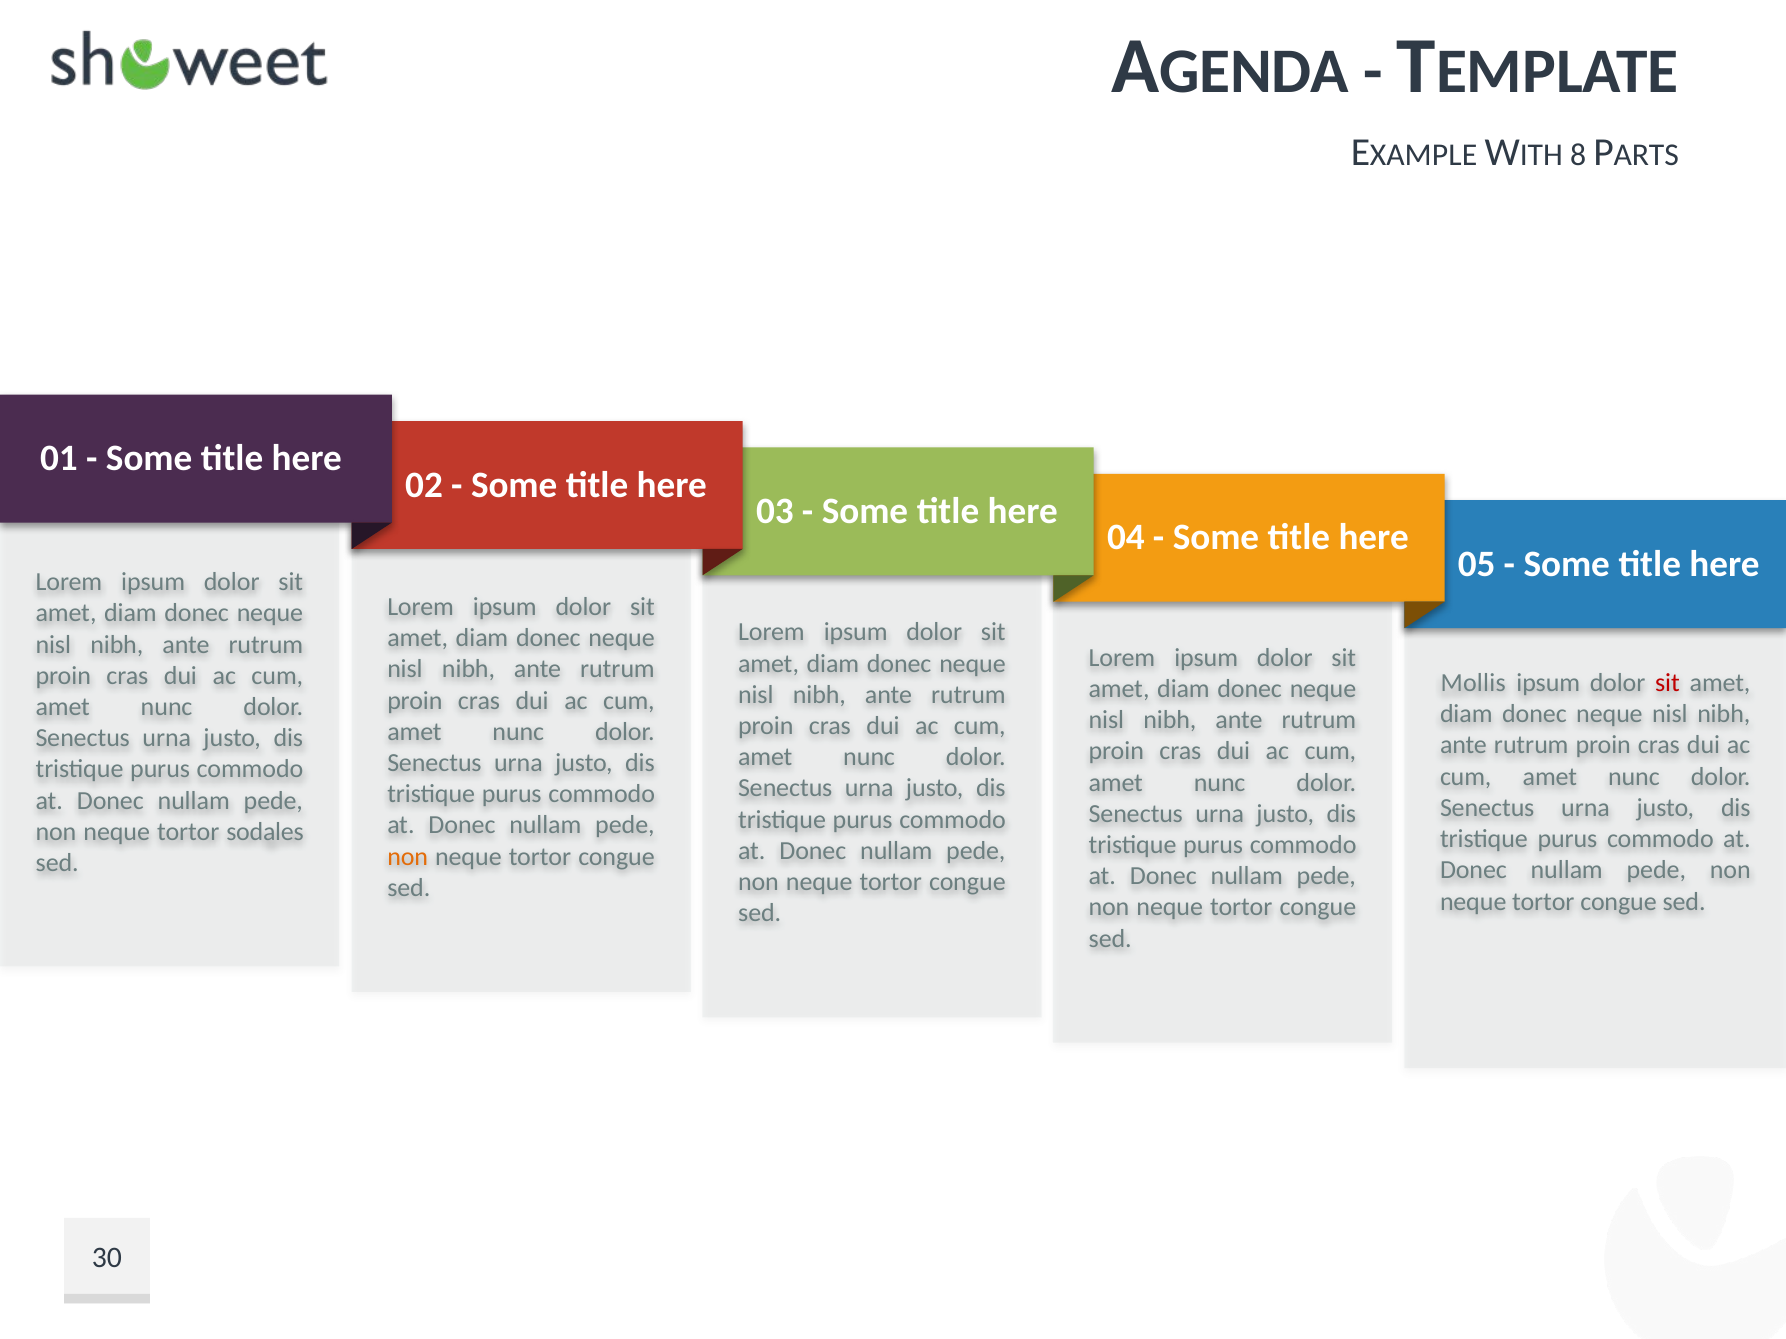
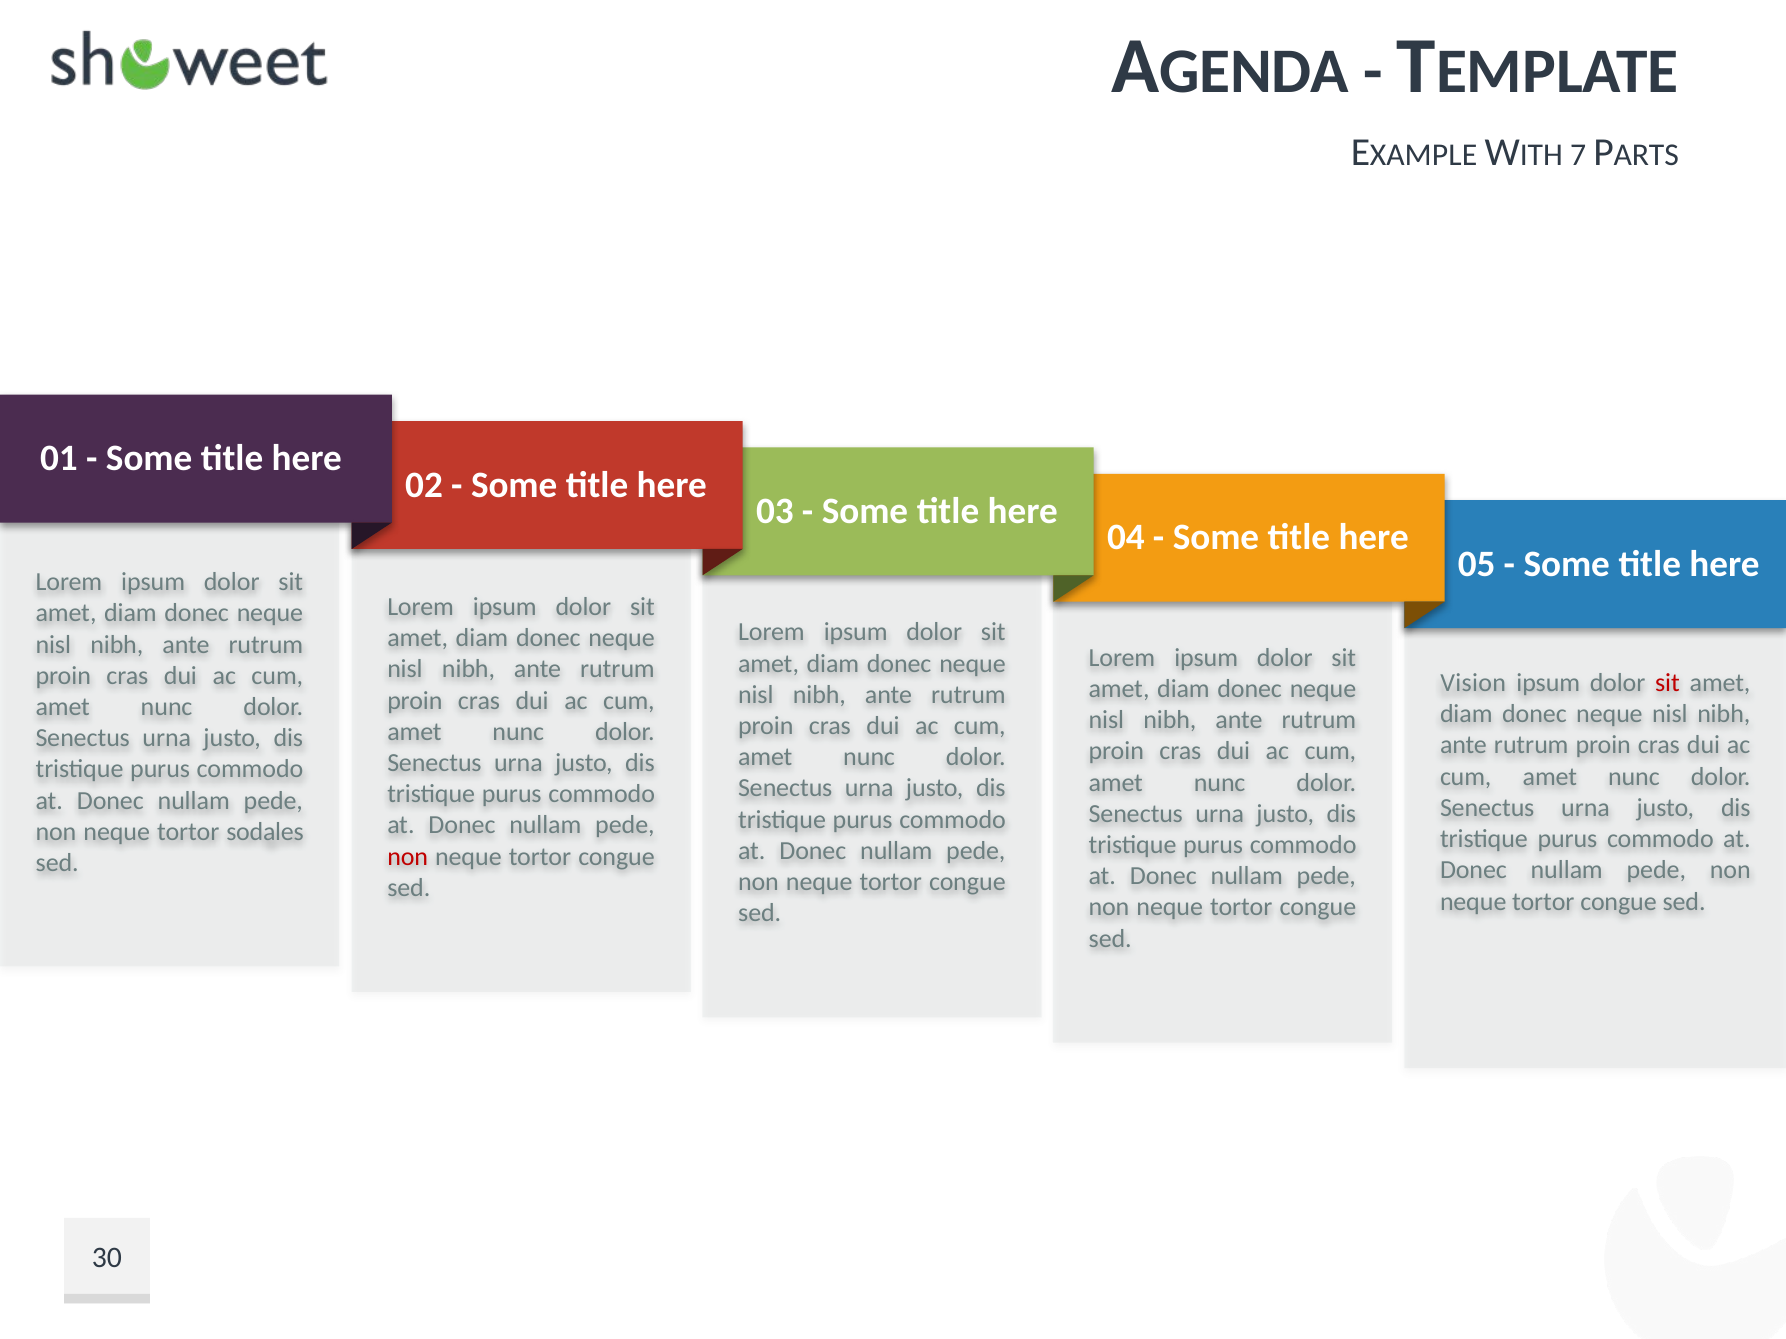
8: 8 -> 7 (1578, 155)
Mollis: Mollis -> Vision (1473, 683)
non colour: orange -> red (408, 857)
